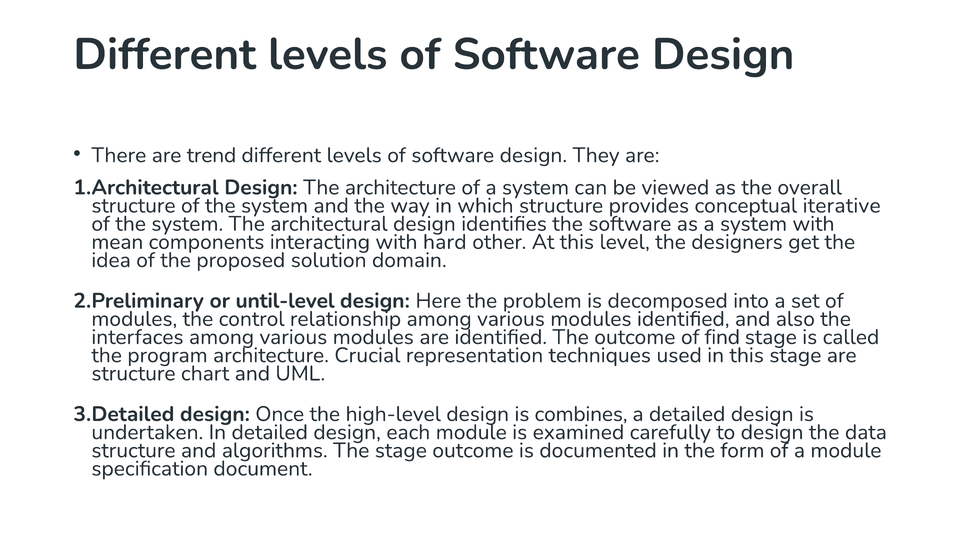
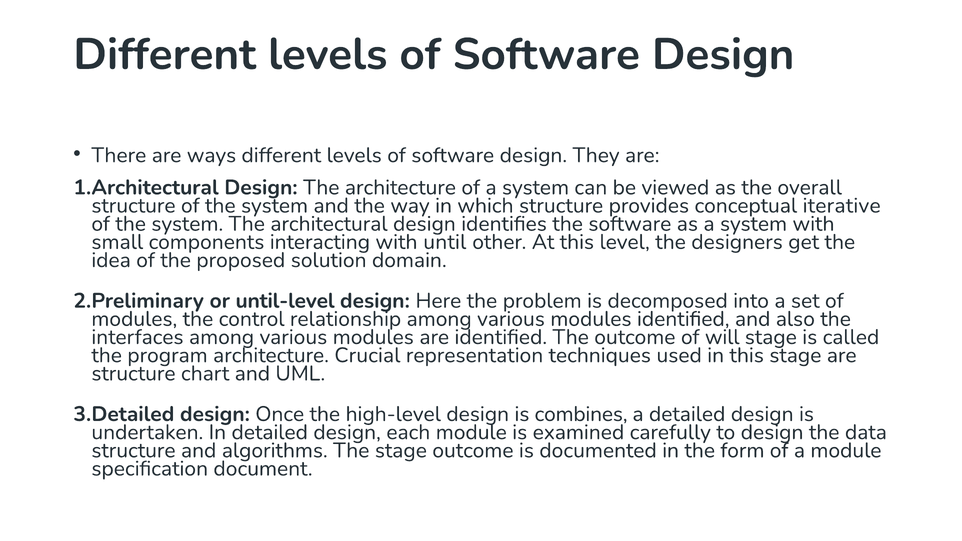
trend: trend -> ways (211, 155)
mean: mean -> small (117, 242)
hard: hard -> until (445, 242)
find: find -> will (722, 337)
